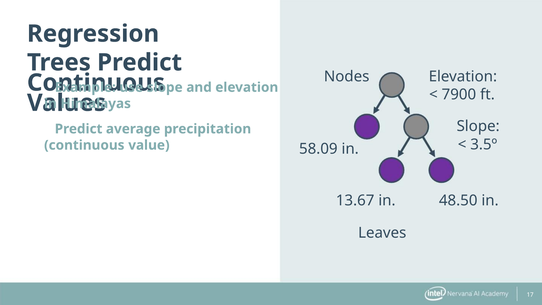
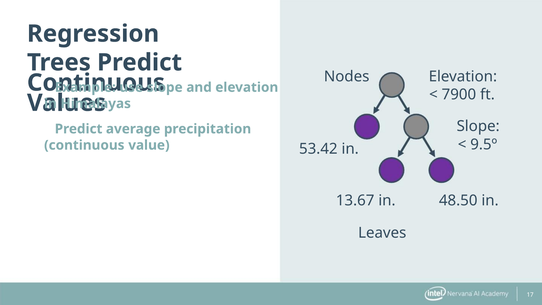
3.5º: 3.5º -> 9.5º (484, 144)
58.09: 58.09 -> 53.42 (318, 149)
